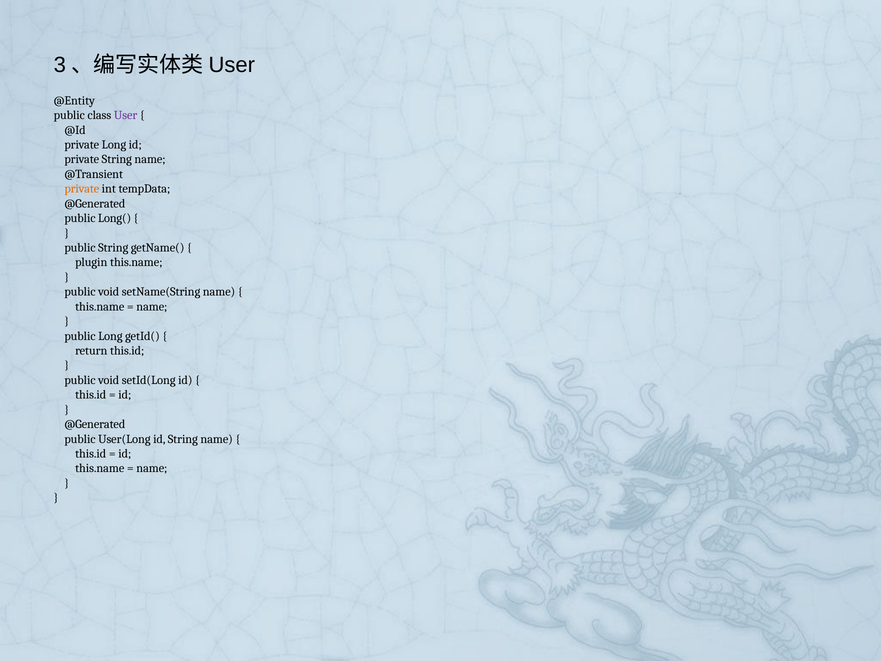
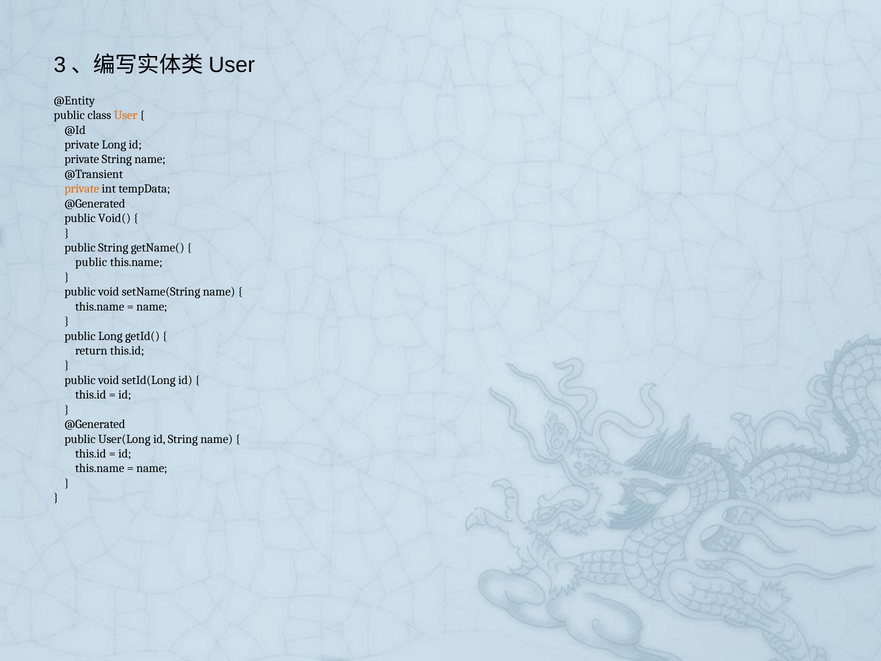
User colour: purple -> orange (126, 115)
Long(: Long( -> Void( (115, 218)
plugin: plugin -> public (91, 262)
